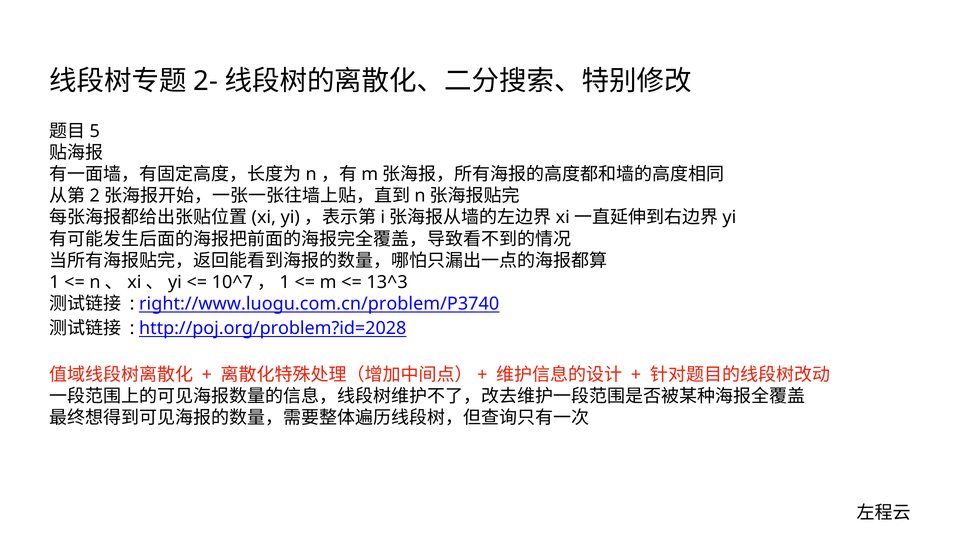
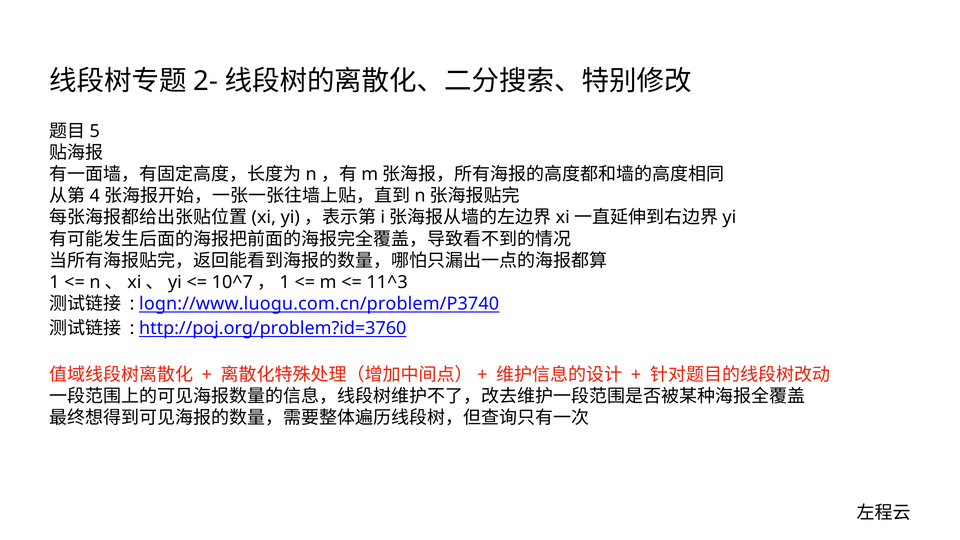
2: 2 -> 4 (95, 196)
13^3: 13^3 -> 11^3 (387, 282)
right://www.luogu.com.cn/problem/P3740: right://www.luogu.com.cn/problem/P3740 -> logn://www.luogu.com.cn/problem/P3740 (319, 304)
http://poj.org/problem?id=2028: http://poj.org/problem?id=2028 -> http://poj.org/problem?id=3760 (273, 328)
